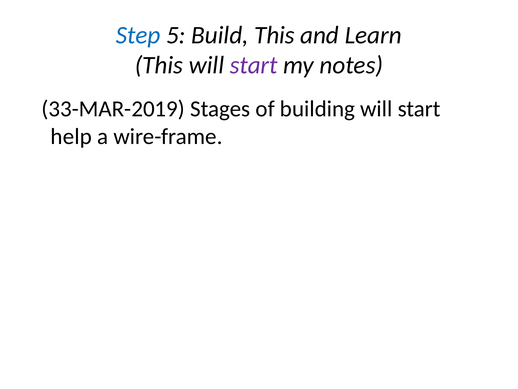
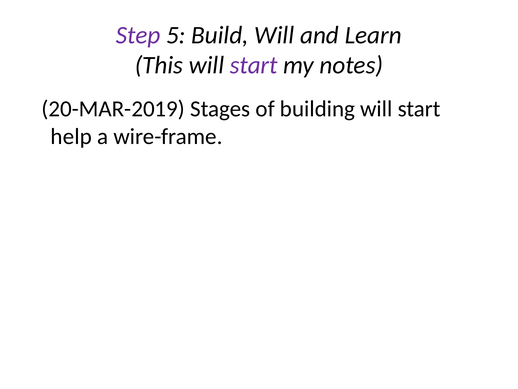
Step colour: blue -> purple (138, 35)
Build This: This -> Will (274, 35)
33-MAR-2019: 33-MAR-2019 -> 20-MAR-2019 (113, 109)
